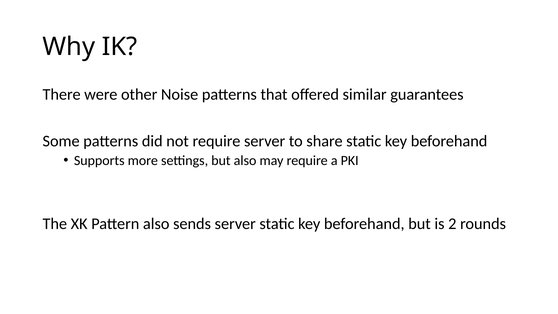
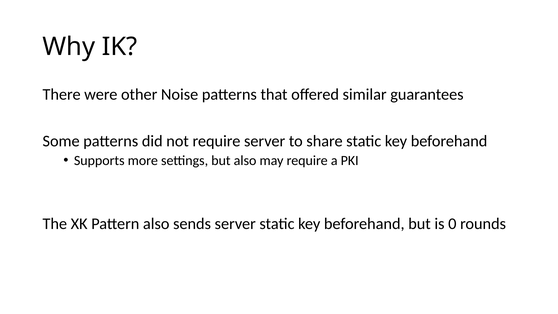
2: 2 -> 0 (452, 224)
